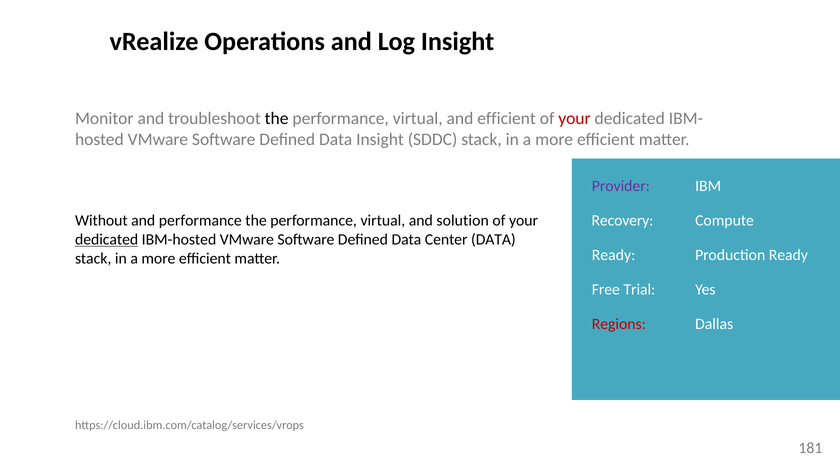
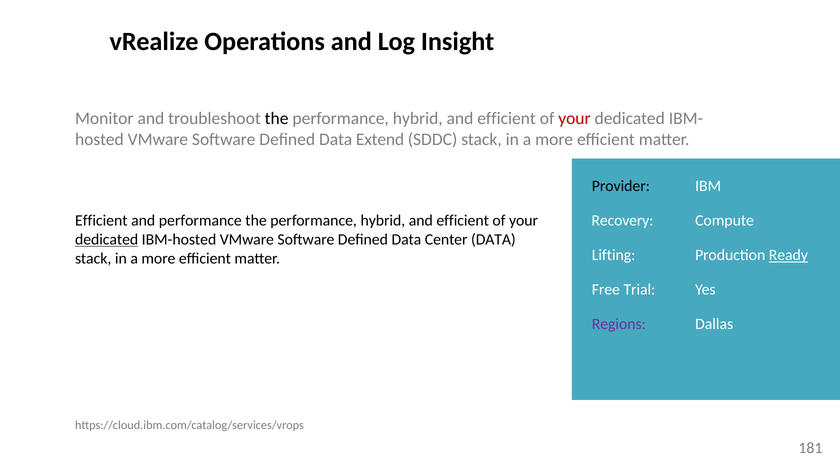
virtual: virtual -> hybrid (418, 118)
Data Insight: Insight -> Extend (380, 139)
Provider colour: purple -> black (621, 186)
Without: Without -> Efficient (101, 220)
virtual: virtual -> hybrid (383, 220)
solution: solution -> efficient (463, 220)
Ready: Ready -> Lifting (614, 255)
Ready underline: none -> present (788, 255)
Regions colour: red -> purple (619, 324)
